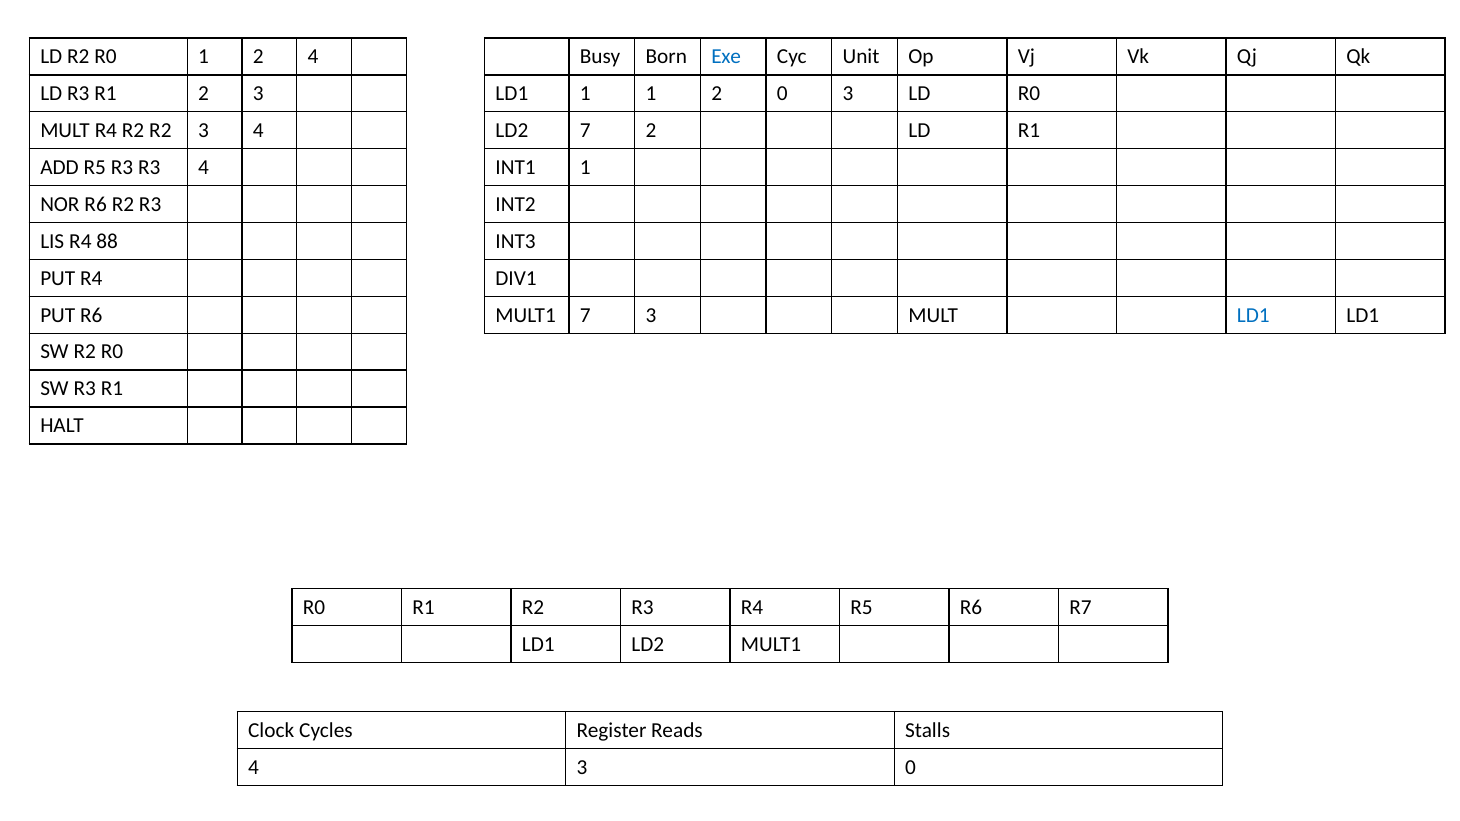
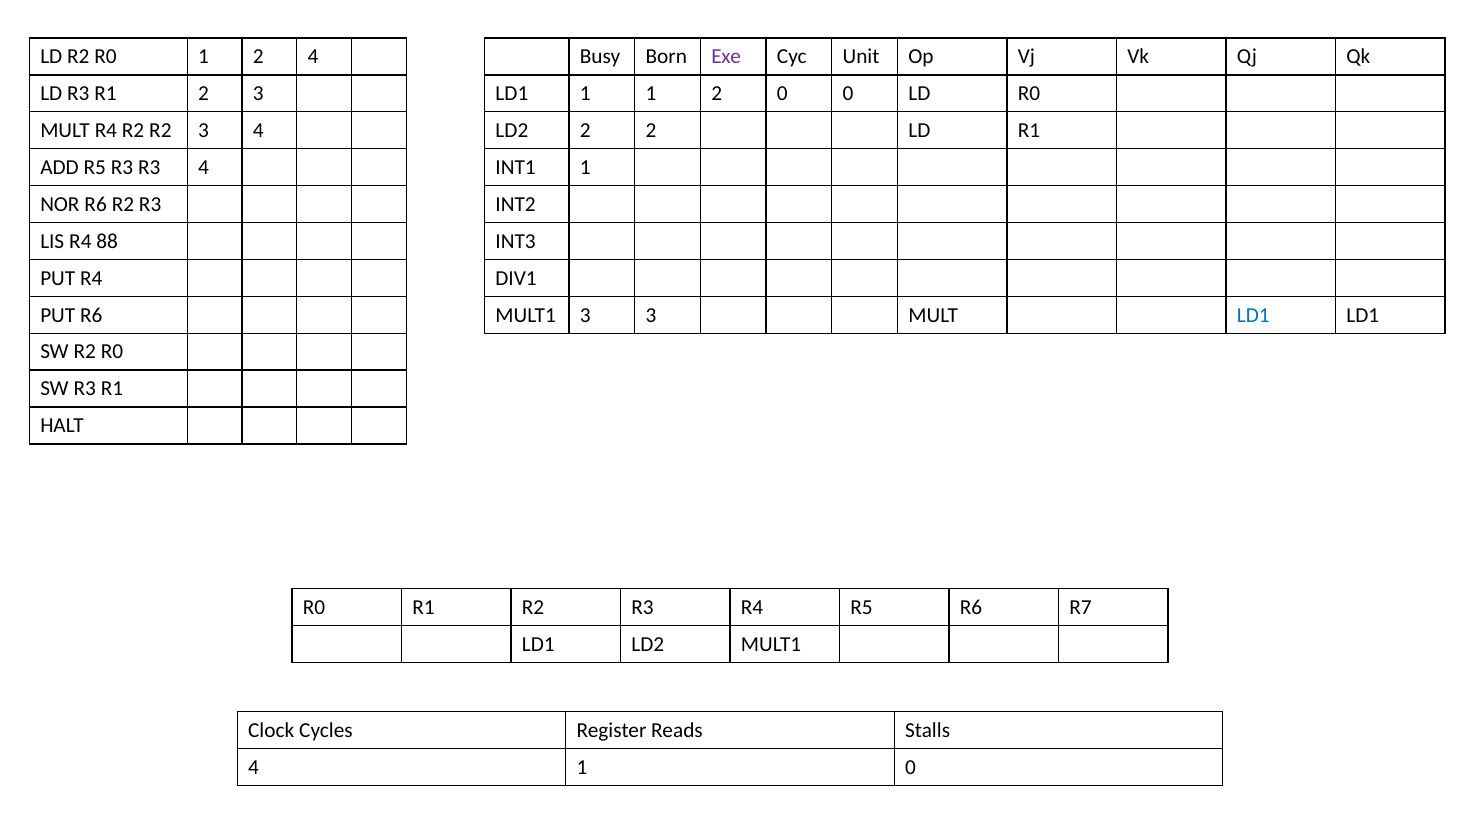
Exe colour: blue -> purple (726, 57)
0 3: 3 -> 0 (848, 94)
LD2 7: 7 -> 2 (585, 131)
MULT1 7: 7 -> 3 (585, 315)
4 3: 3 -> 1 (582, 767)
